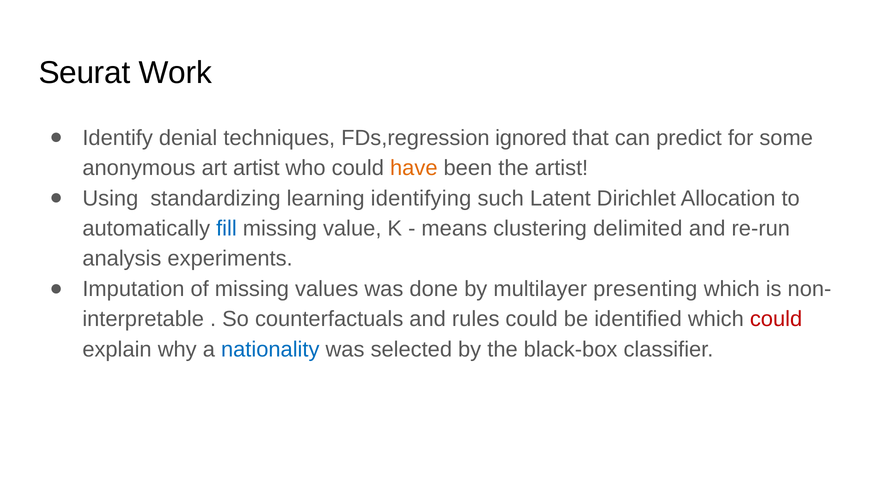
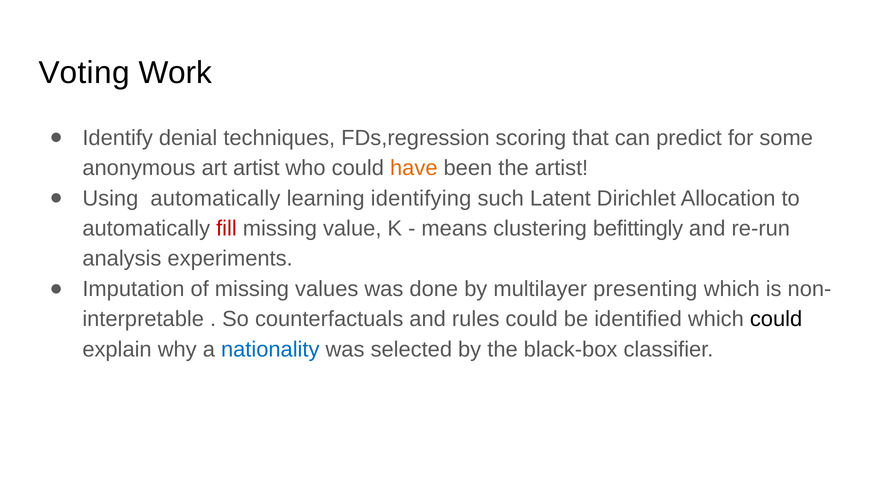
Seurat: Seurat -> Voting (84, 73)
ignored: ignored -> scoring (531, 138)
Using standardizing: standardizing -> automatically (215, 198)
fill colour: blue -> red (226, 228)
delimited: delimited -> befittingly (638, 228)
could colour: red -> black (776, 319)
